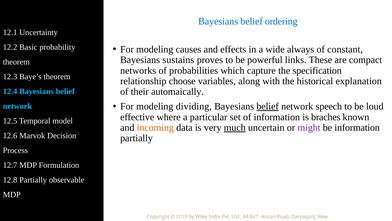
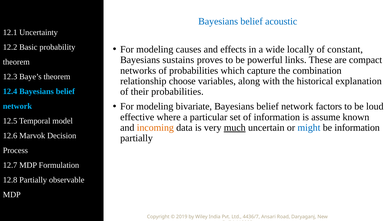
ordering: ordering -> acoustic (281, 21)
always: always -> locally (301, 49)
specification: specification -> combination (317, 70)
their automaically: automaically -> probabilities (177, 92)
dividing: dividing -> bivariate (194, 106)
belief underline: present -> none (268, 106)
speech: speech -> factors (329, 106)
braches: braches -> assume (326, 117)
might colour: purple -> blue (309, 127)
